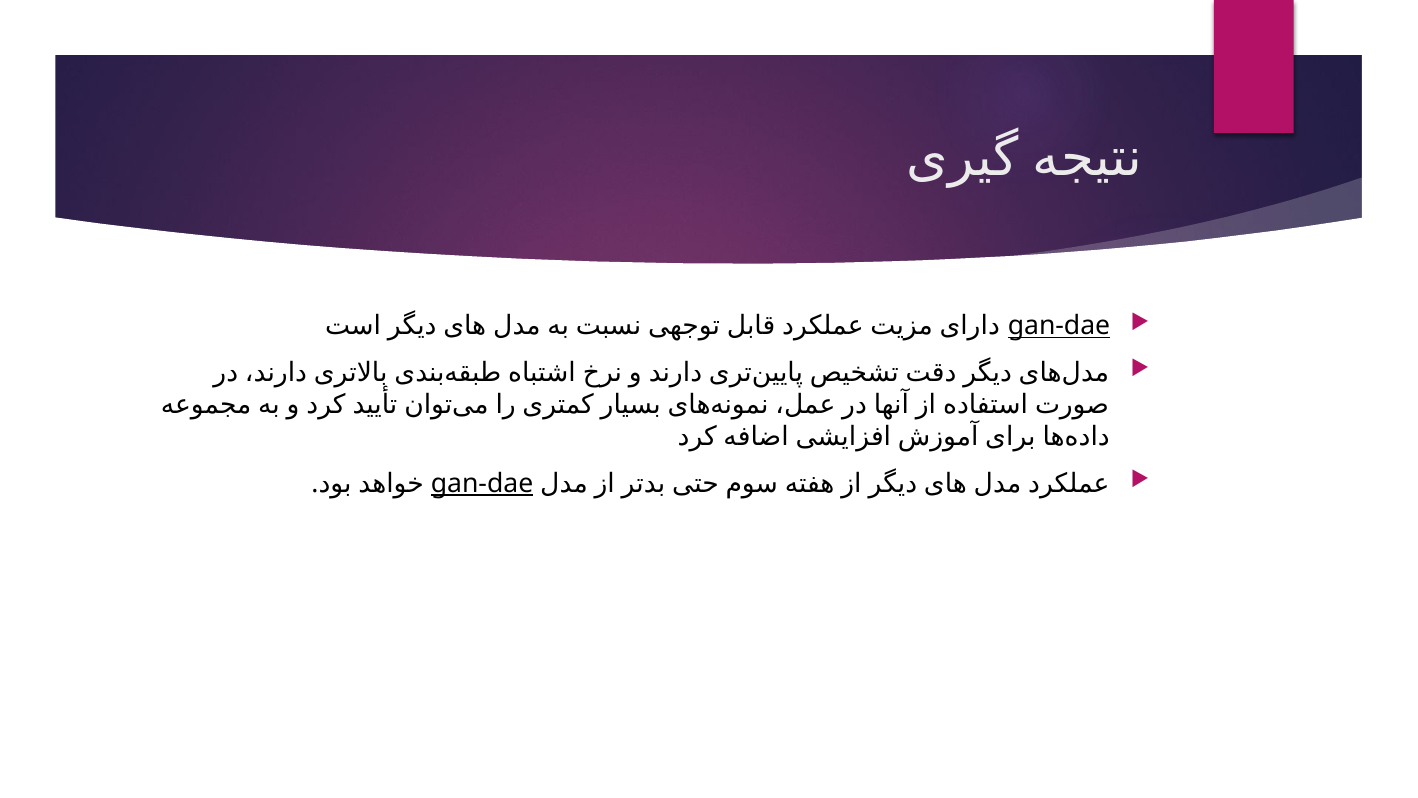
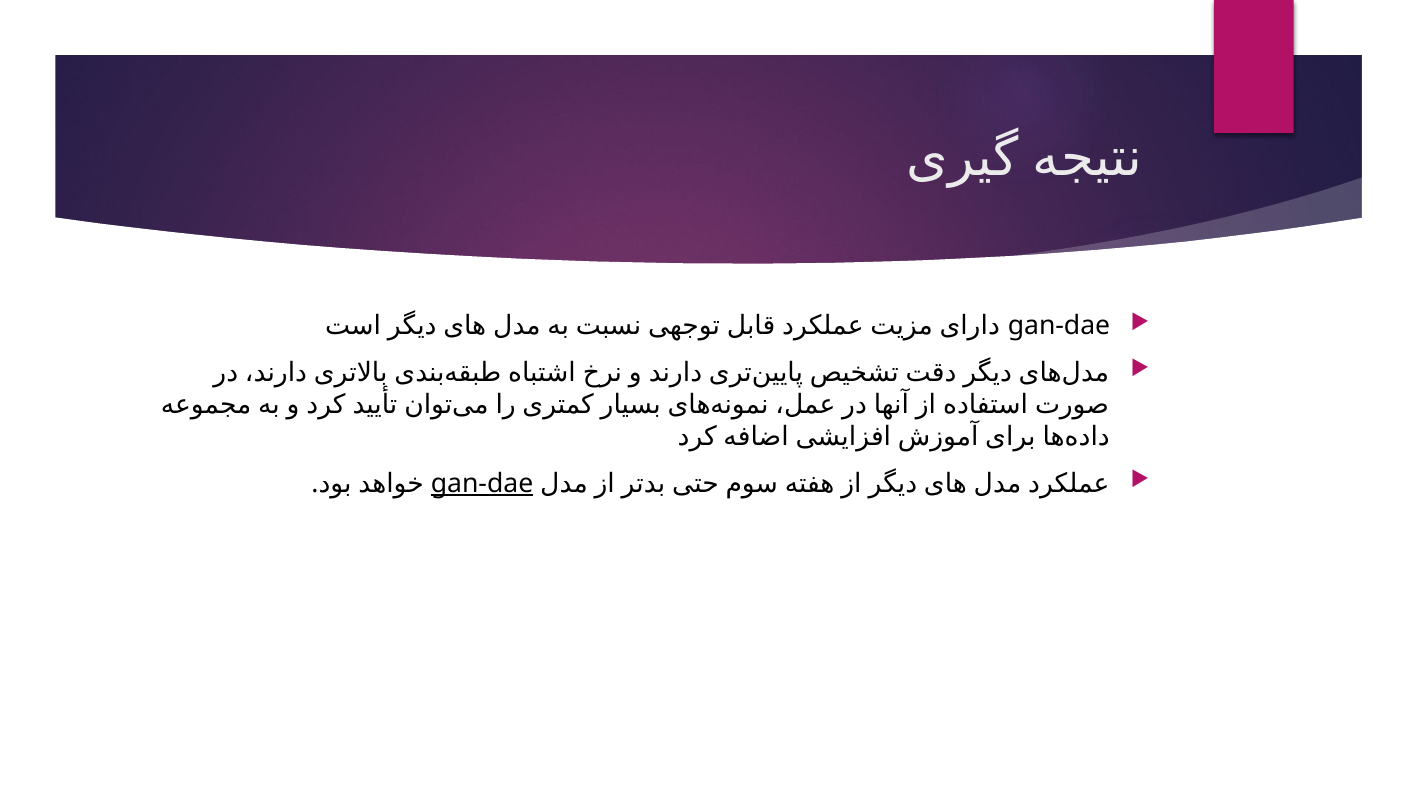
gan-dae underline: present -> none (1059, 326)
